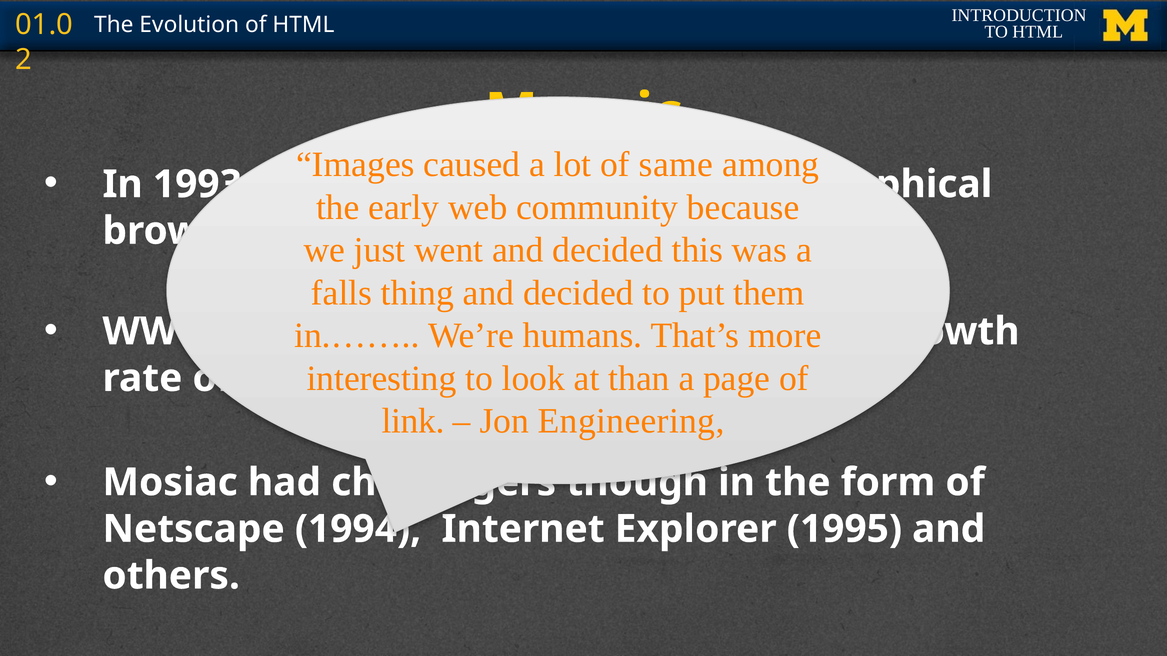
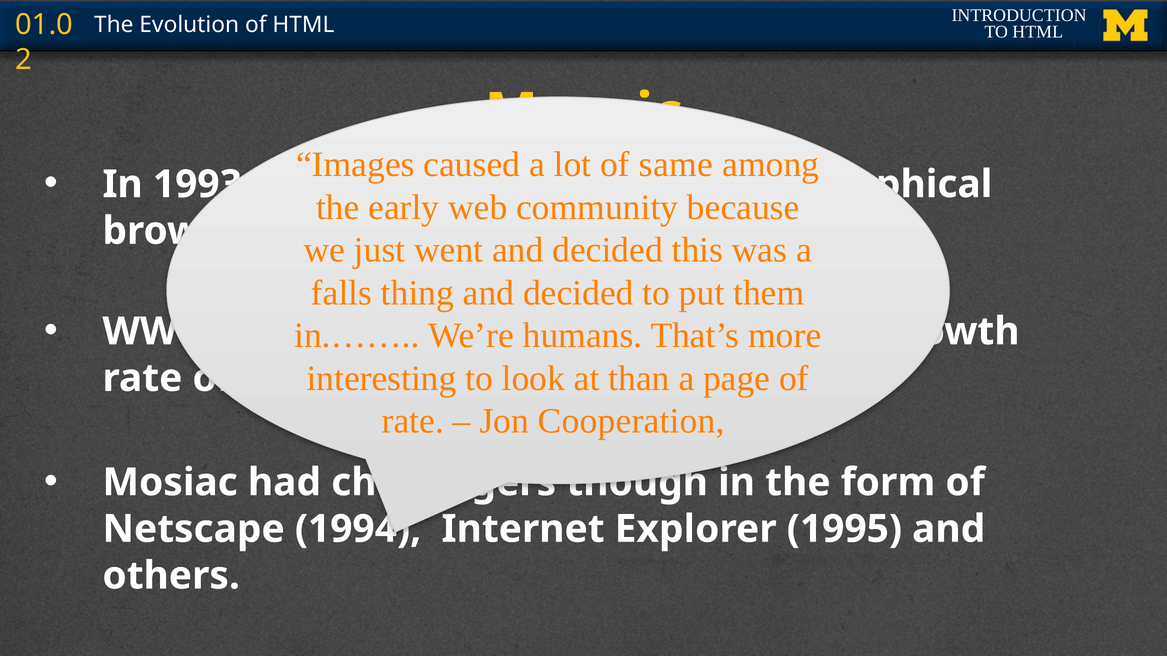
link: link -> rate (413, 421)
Engineering: Engineering -> Cooperation (631, 421)
